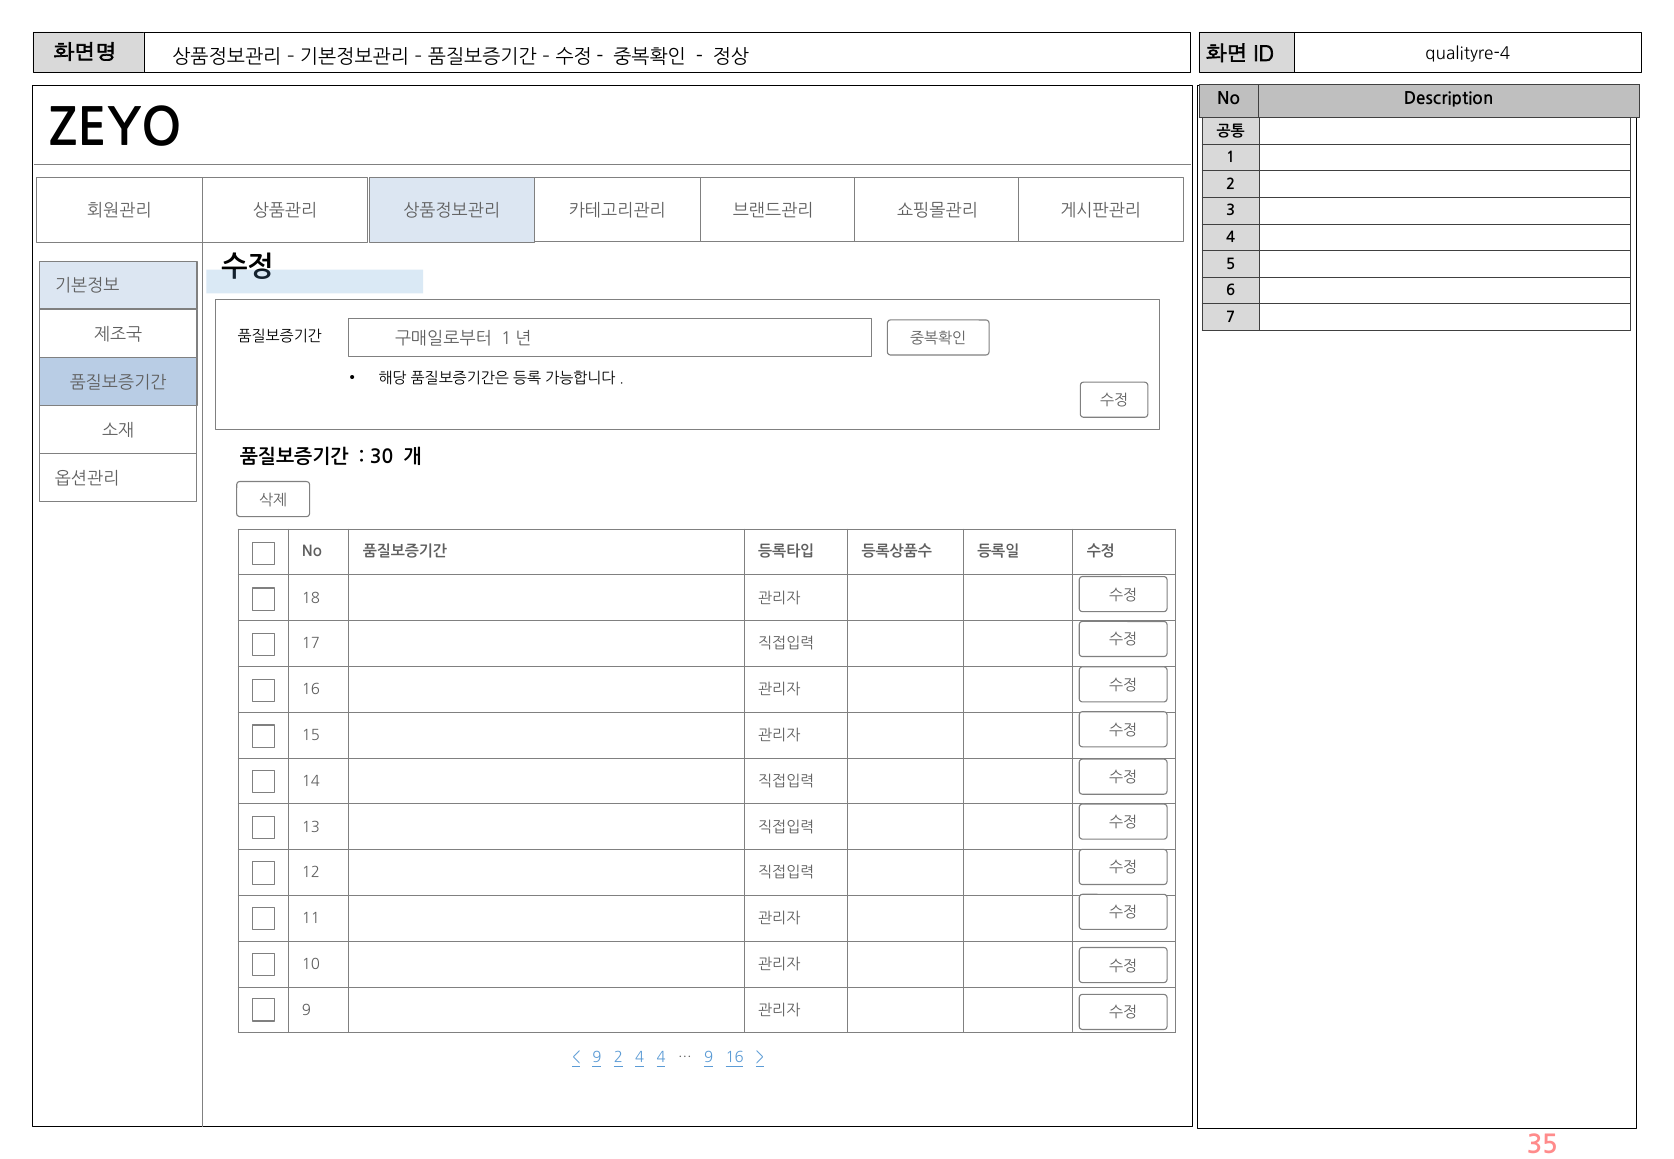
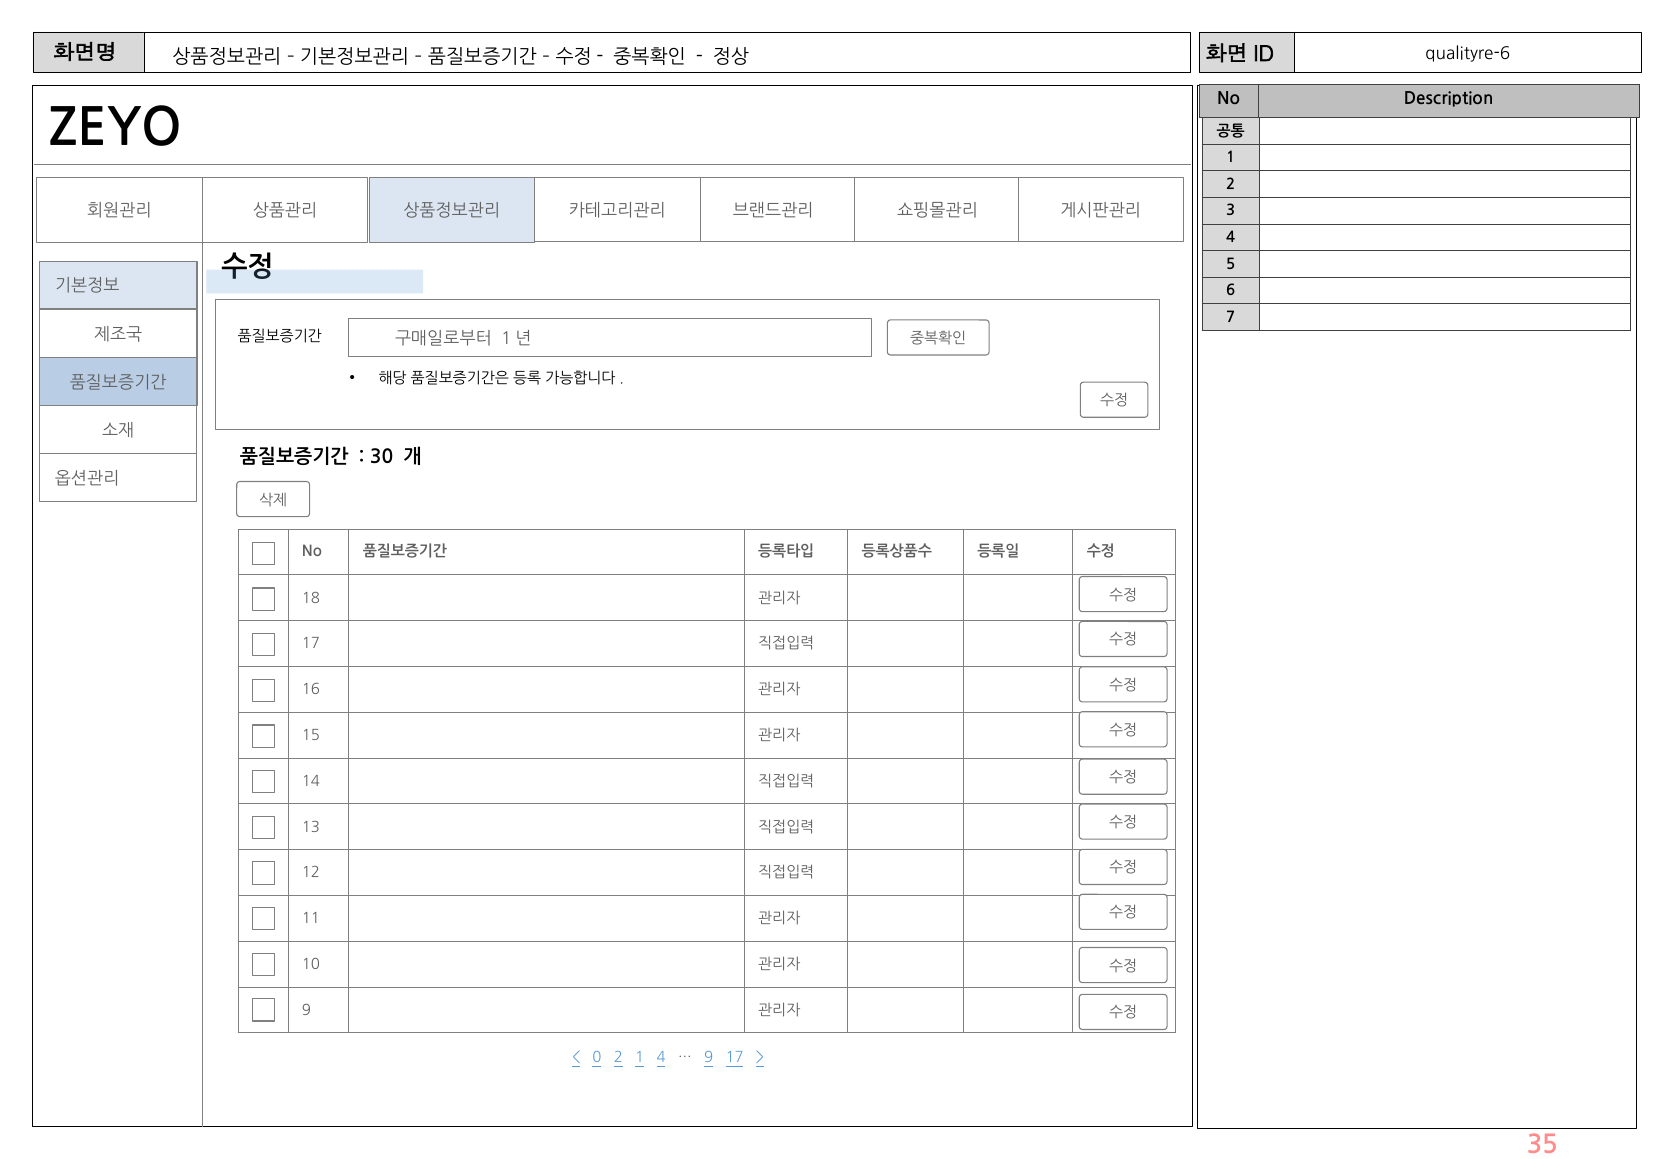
qualityre-4: qualityre-4 -> qualityre-6 (1468, 53)
9: 9 -> 0 (597, 1057)
2 4: 4 -> 1 (640, 1057)
9 16: 16 -> 17 (735, 1057)
